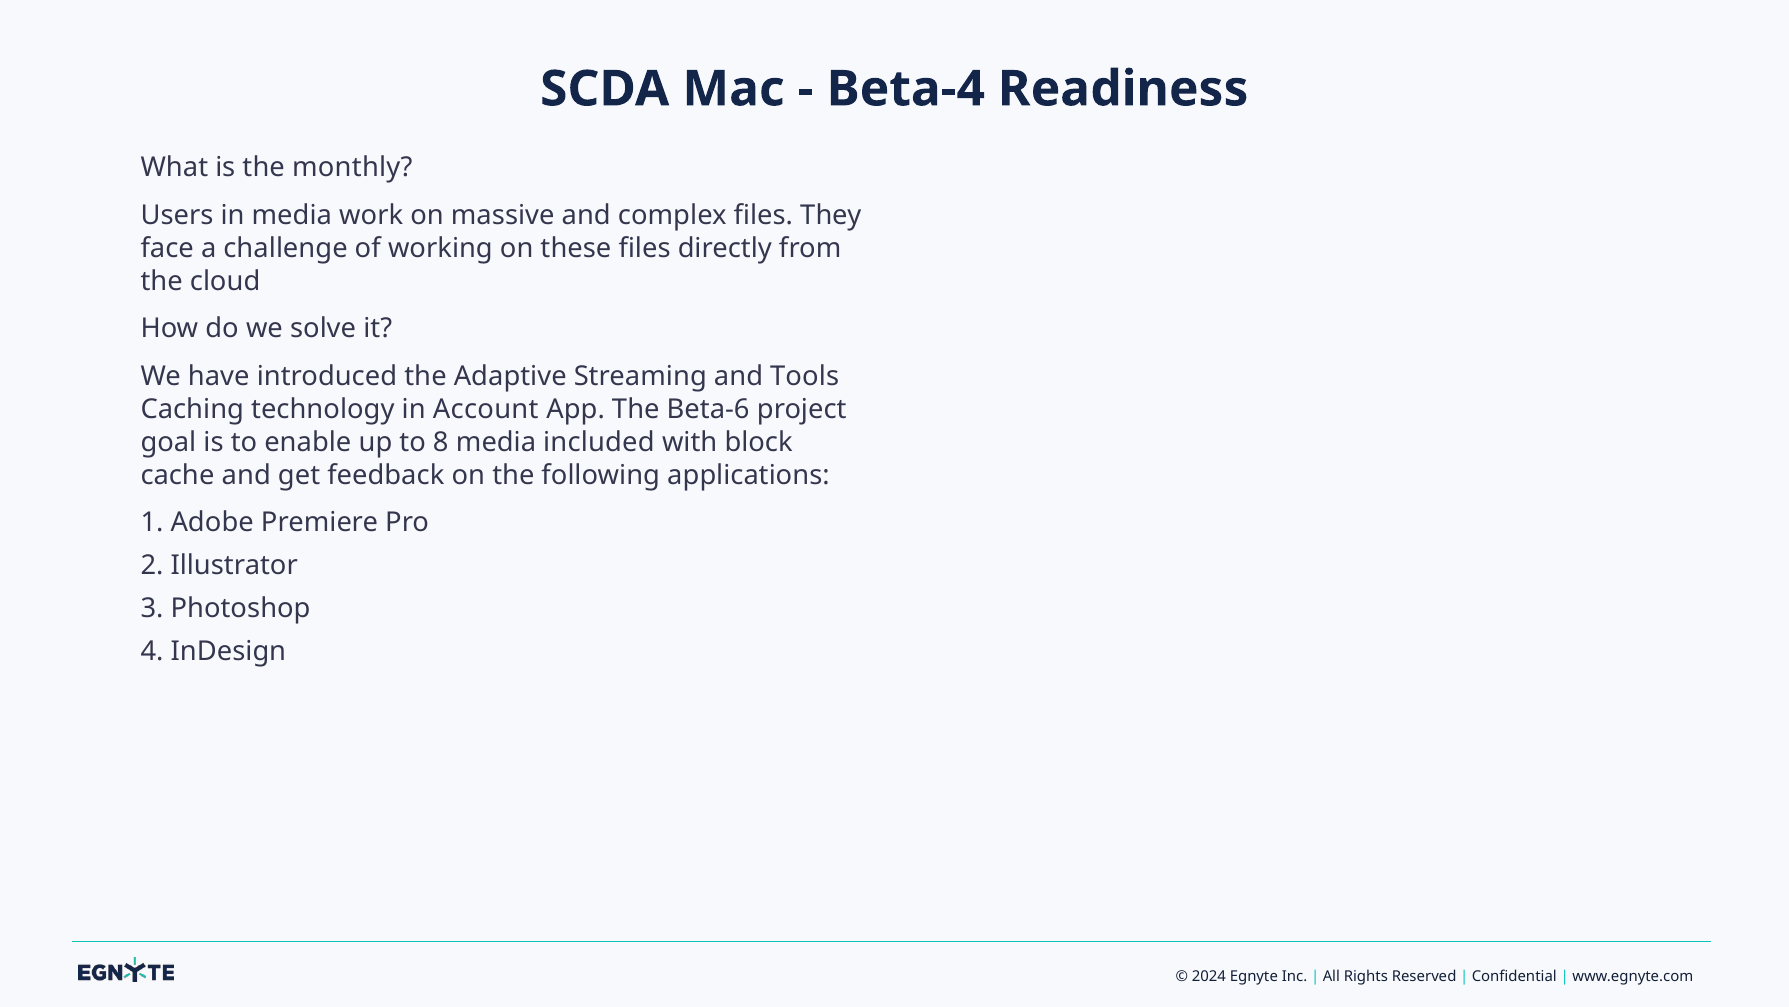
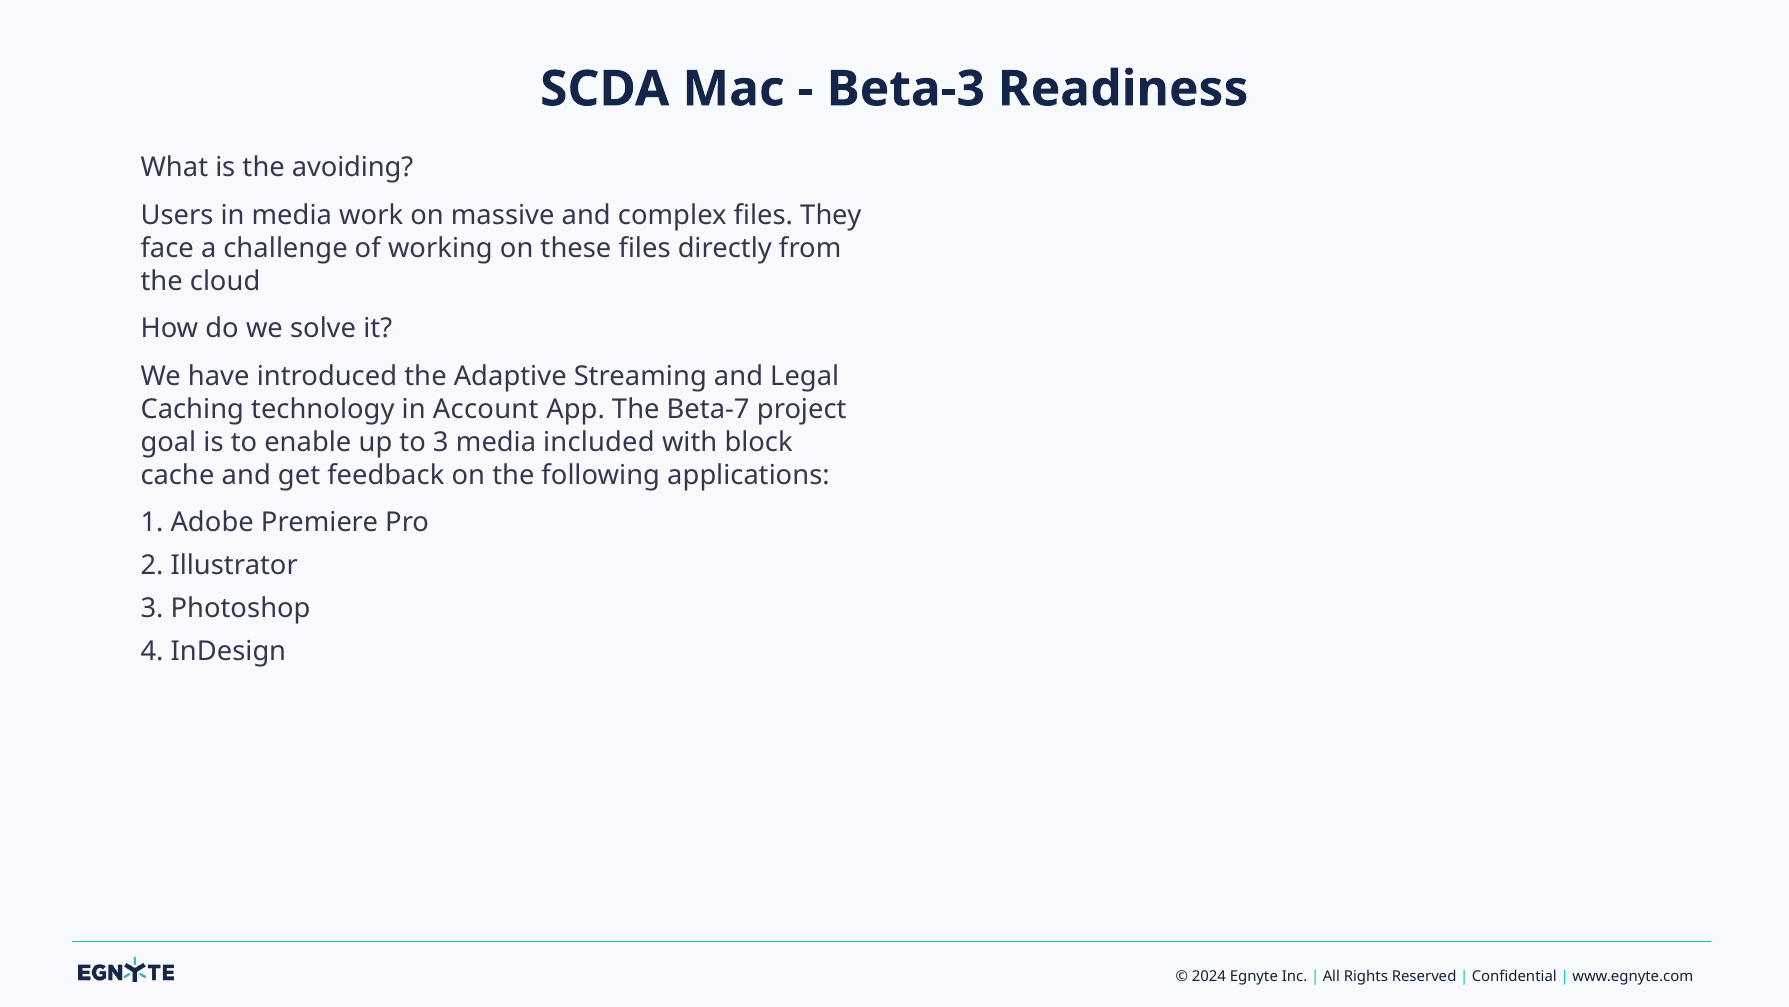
Beta-4: Beta-4 -> Beta-3 (906, 89)
monthly: monthly -> avoiding (353, 167)
Tools: Tools -> Legal (805, 376)
Beta-6: Beta-6 -> Beta-7 (708, 409)
to 8: 8 -> 3 (441, 442)
